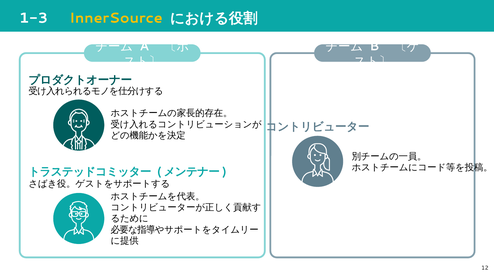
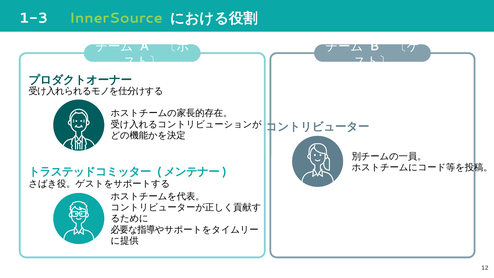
InnerSource colour: yellow -> light green (116, 18)
